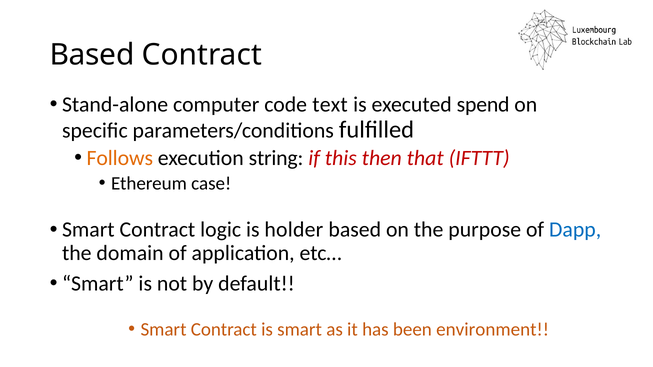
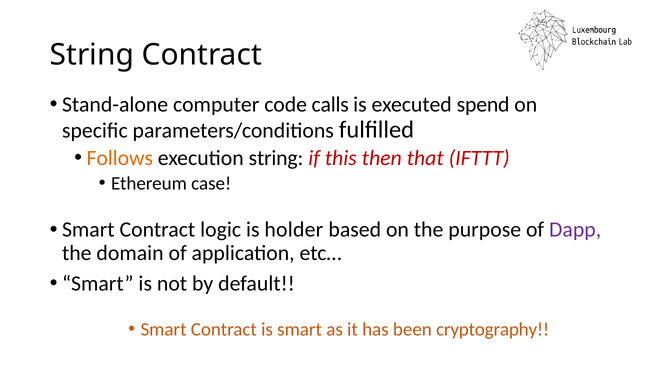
Based: Based -> String (92, 55)
text: text -> calls (330, 105)
Dapp colour: blue -> purple (575, 230)
environment: environment -> cryptography (493, 330)
